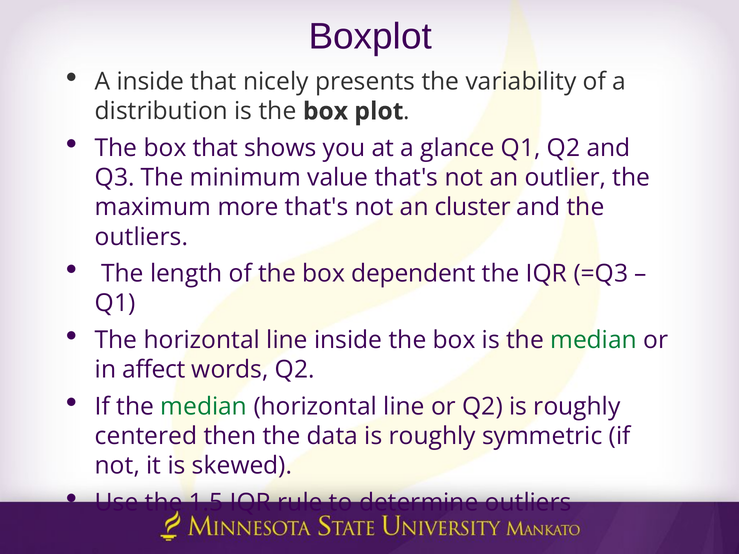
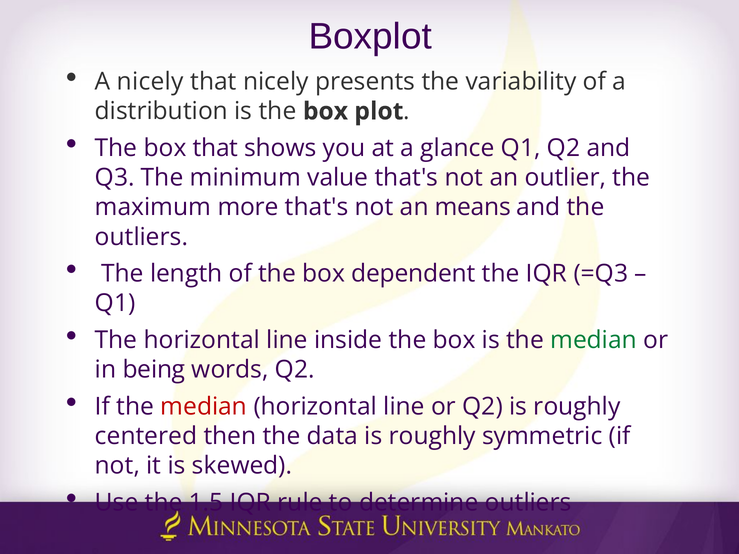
A inside: inside -> nicely (150, 82)
cluster: cluster -> means (473, 207)
affect: affect -> being (154, 370)
median colour: green -> red (204, 407)
